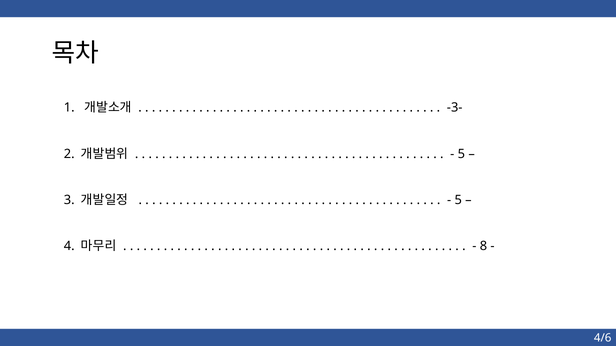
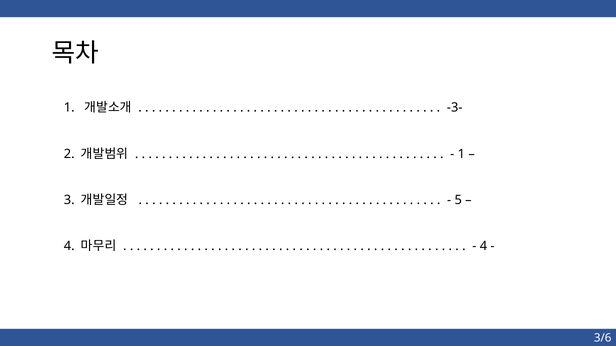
5: 5 -> 1 (461, 154)
8: 8 -> 4 (483, 247)
4/6: 4/6 -> 3/6 (603, 339)
